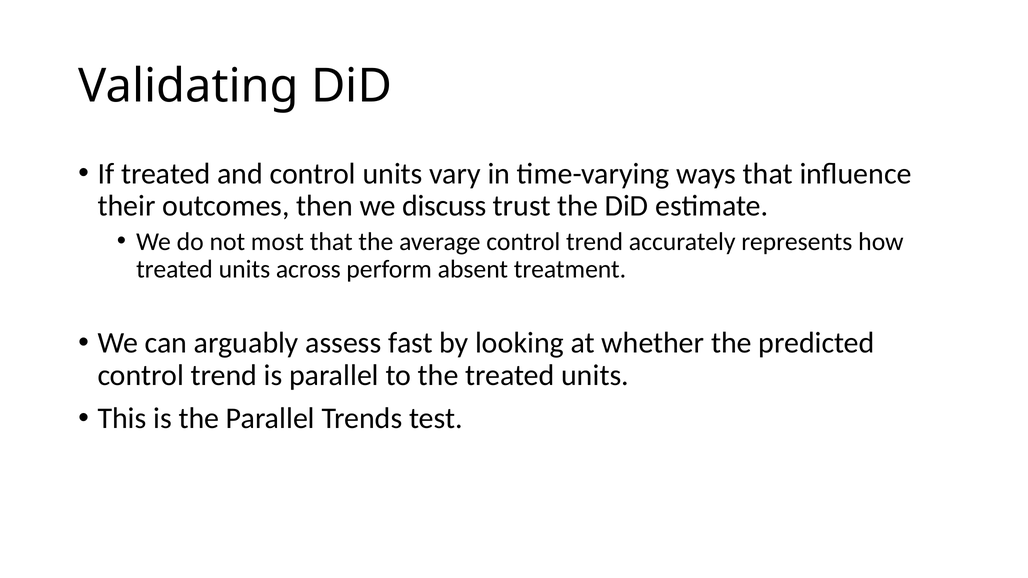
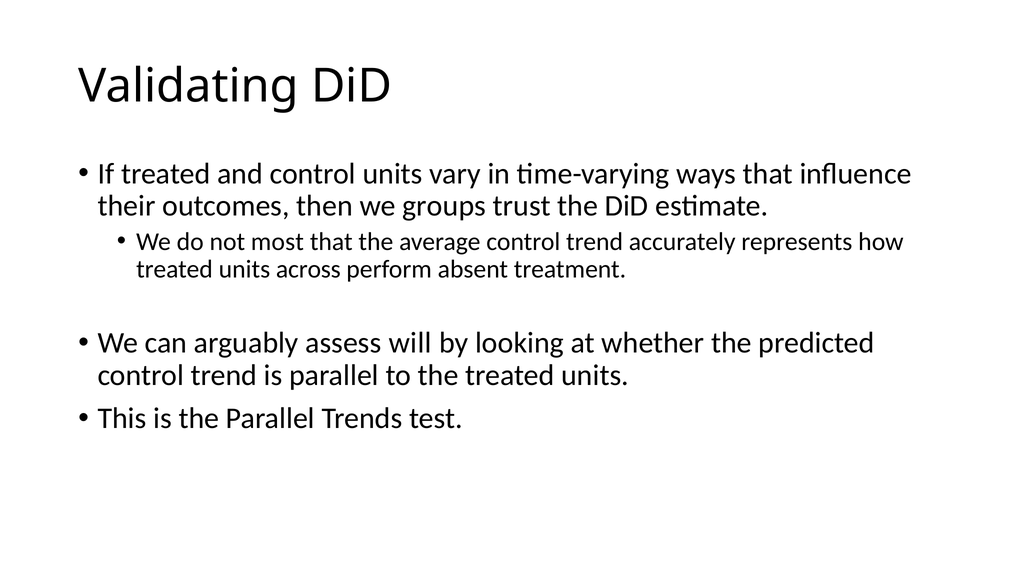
discuss: discuss -> groups (444, 206)
fast: fast -> will (410, 343)
